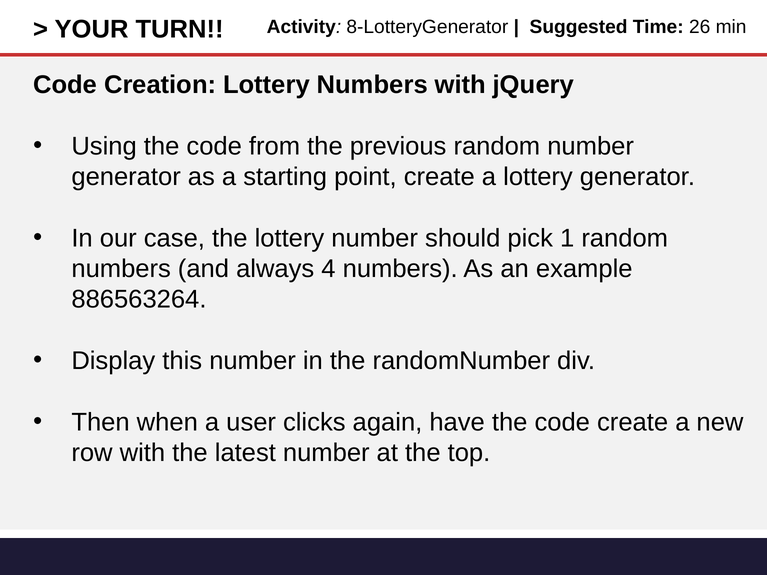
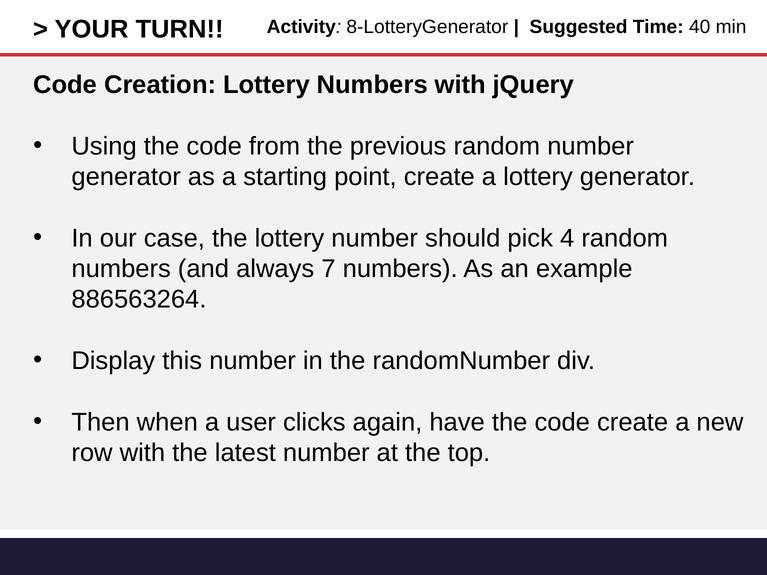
26: 26 -> 40 (700, 27)
1: 1 -> 4 (567, 238)
4: 4 -> 7 (328, 269)
